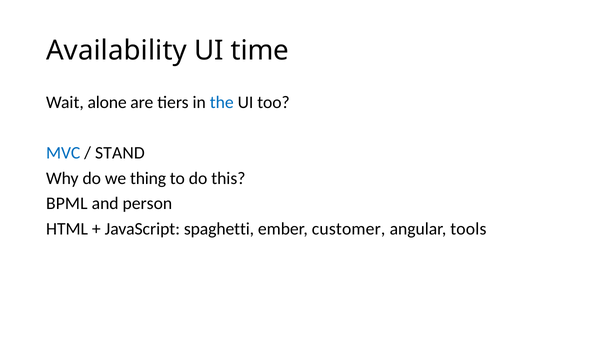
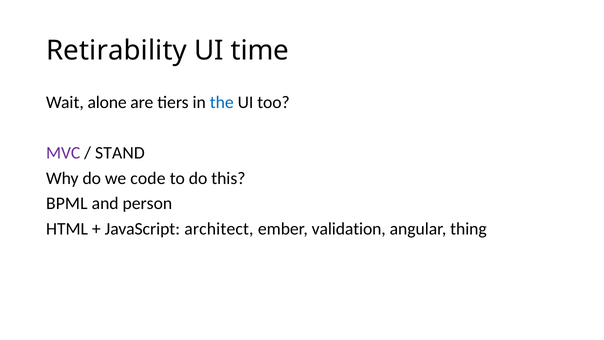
Availability: Availability -> Retirability (116, 51)
MVC colour: blue -> purple (63, 153)
thing: thing -> code (148, 178)
spaghetti: spaghetti -> architect (219, 229)
customer: customer -> validation (349, 229)
tools: tools -> thing (468, 229)
